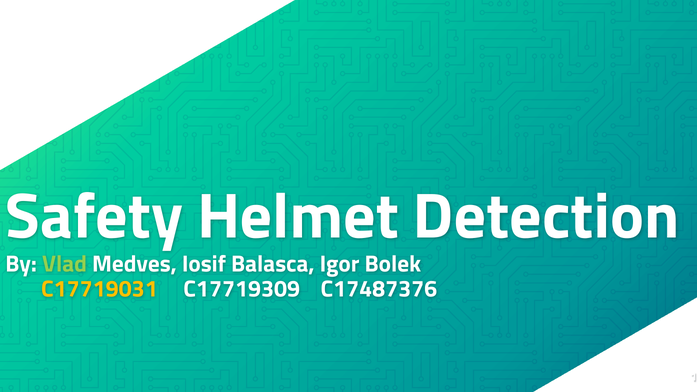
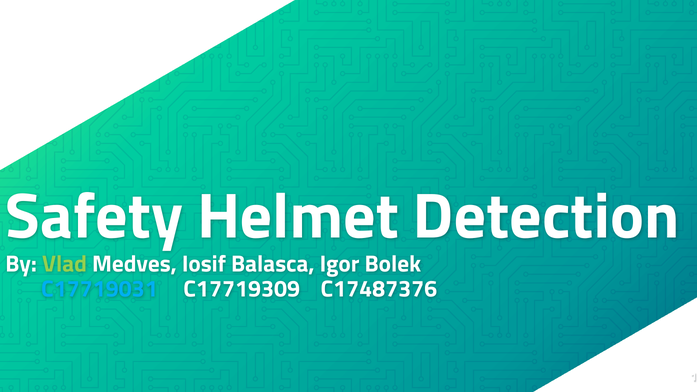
C17719031 colour: yellow -> light blue (99, 289)
